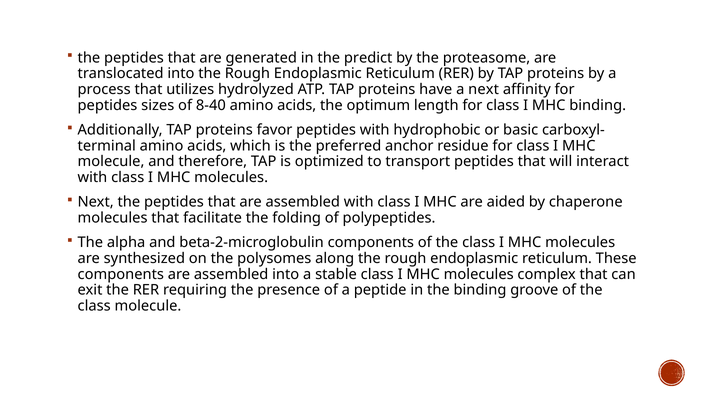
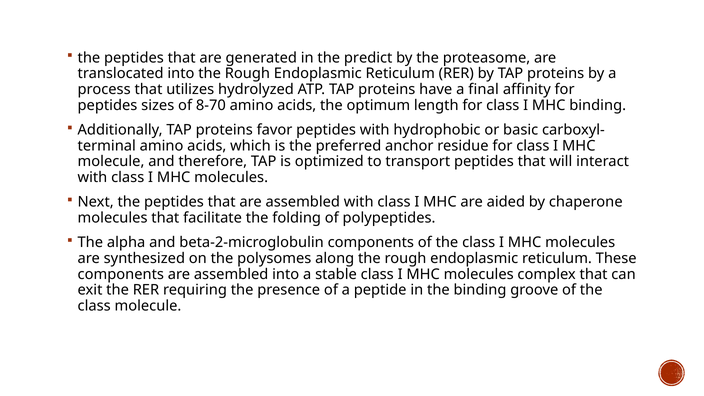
a next: next -> final (484, 89)
8-40: 8-40 -> 8-70 (211, 105)
